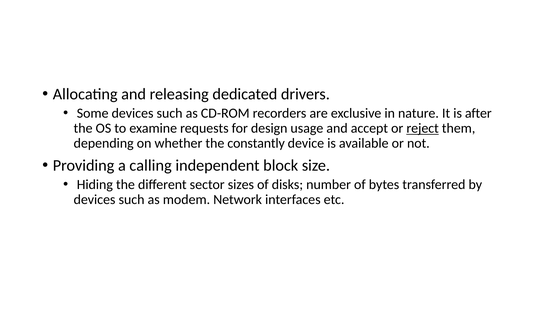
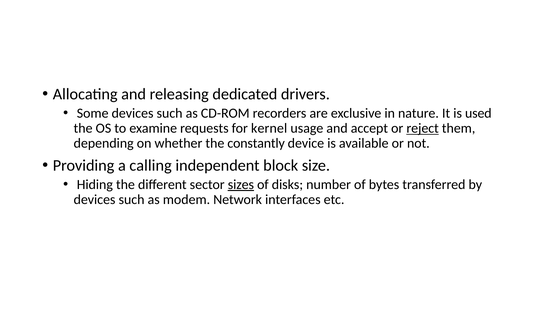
after: after -> used (478, 113)
design: design -> kernel (269, 128)
sizes underline: none -> present (241, 184)
